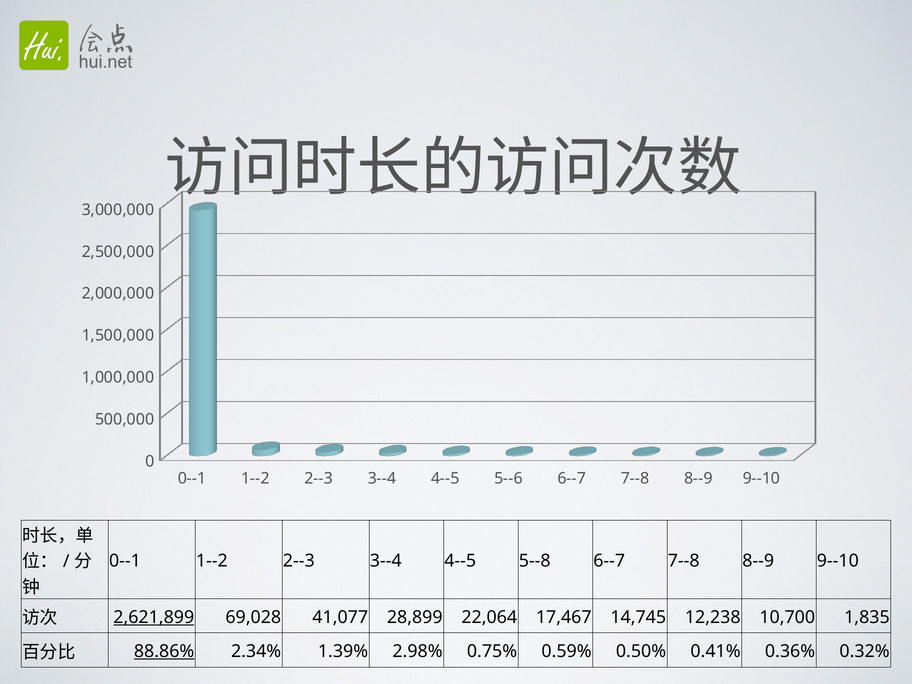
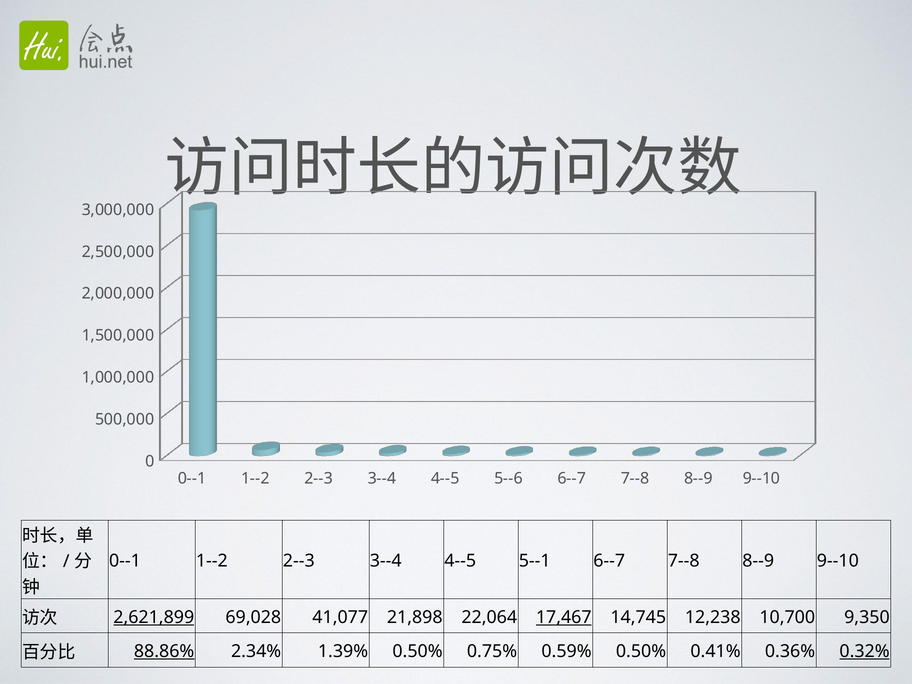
5--8: 5--8 -> 5--1 (535, 561)
28,899: 28,899 -> 21,898 (415, 617)
17,467 underline: none -> present (564, 617)
1,835: 1,835 -> 9,350 (867, 617)
1.39% 2.98%: 2.98% -> 0.50% (418, 651)
0.32% underline: none -> present (865, 651)
